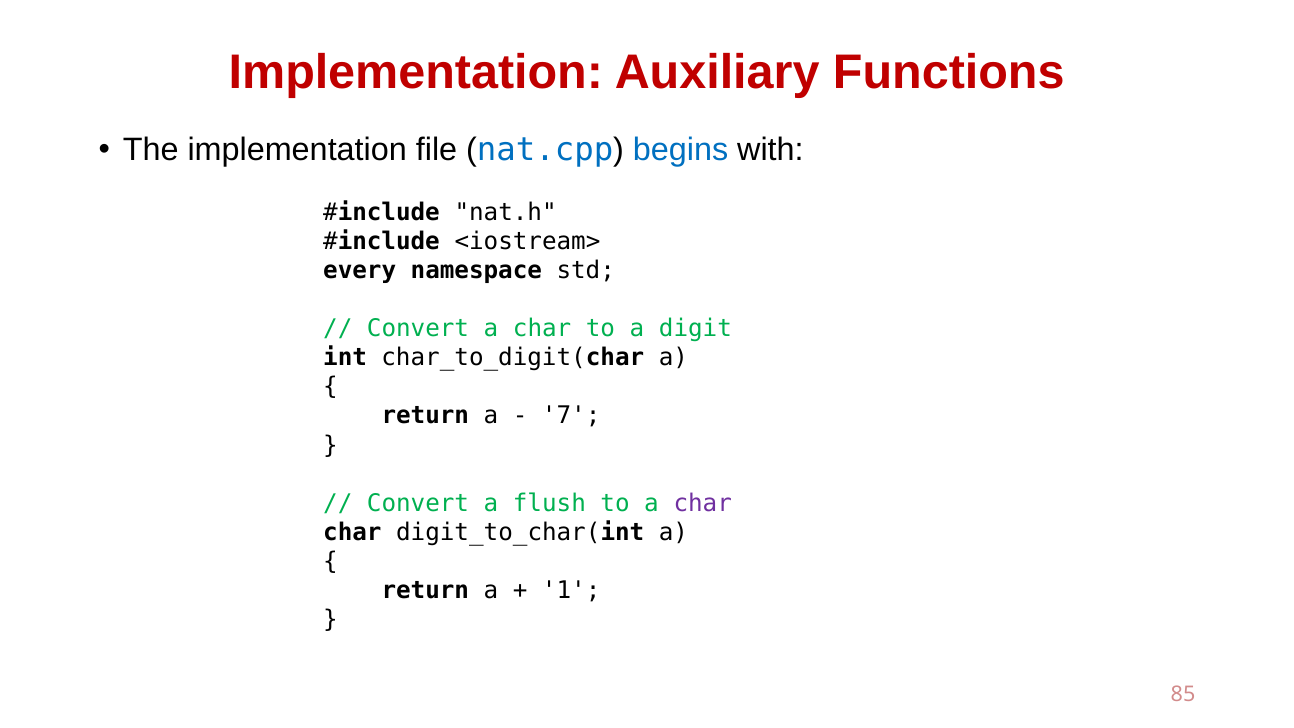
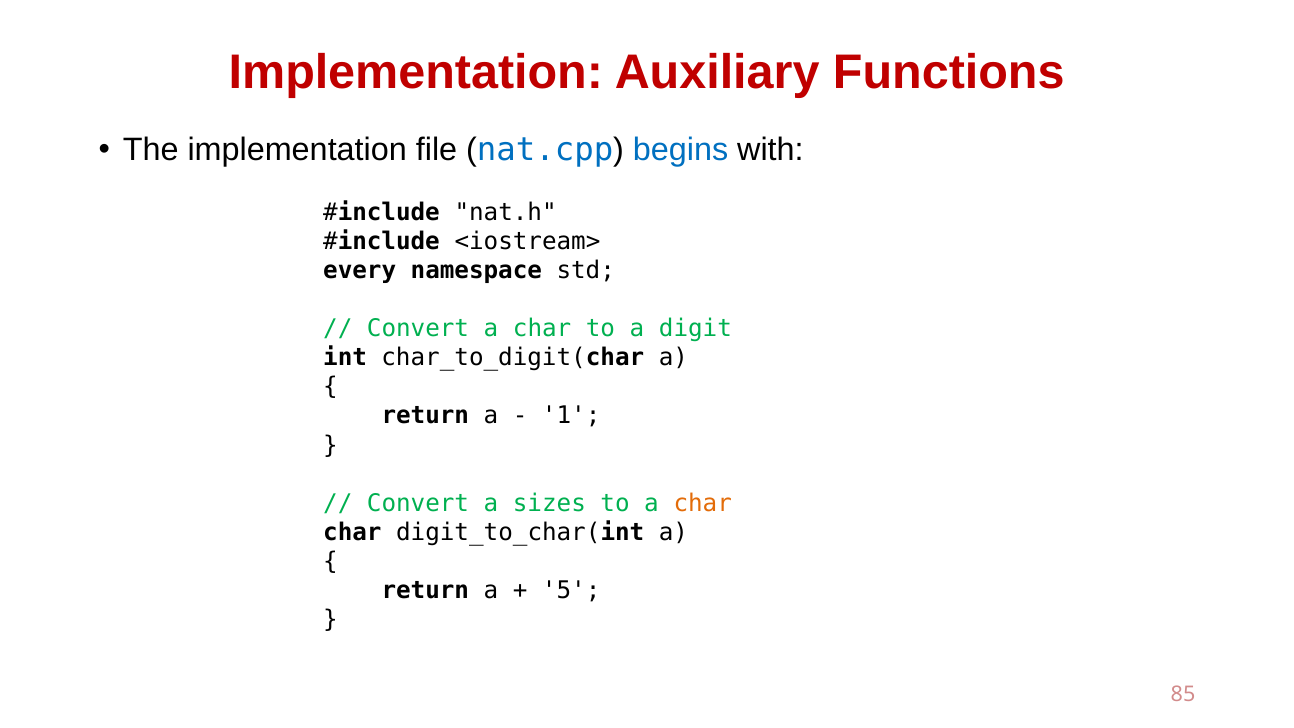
7: 7 -> 1 (571, 416)
flush: flush -> sizes (549, 503)
char colour: purple -> orange (703, 503)
1: 1 -> 5 (571, 591)
